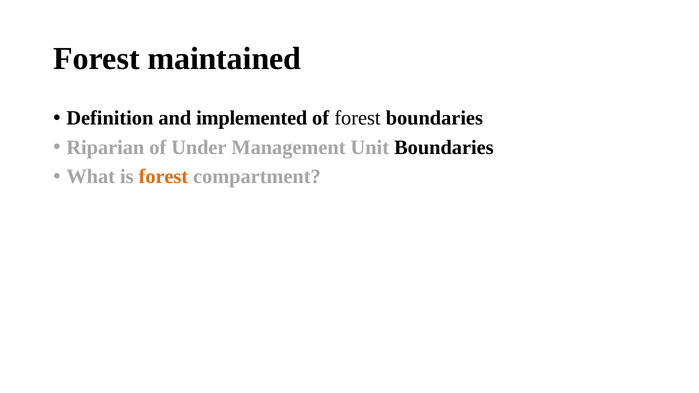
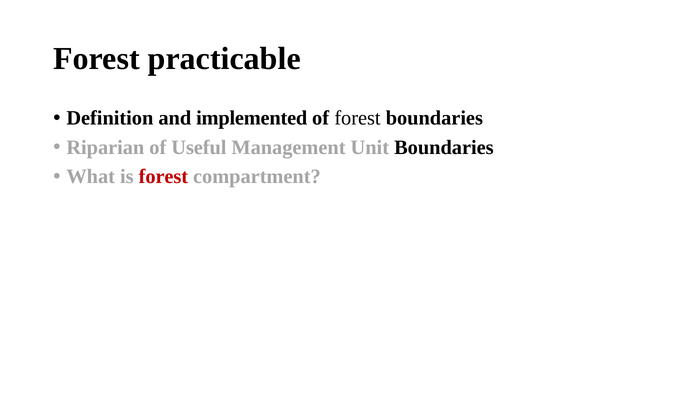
maintained: maintained -> practicable (224, 59)
Under: Under -> Useful (199, 147)
forest colour: orange -> red (163, 177)
